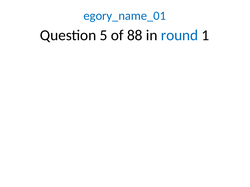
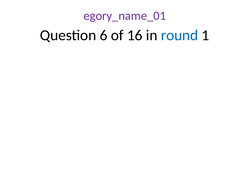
egory_name_01 colour: blue -> purple (125, 16)
5: 5 -> 6 (104, 35)
88: 88 -> 16 (135, 35)
